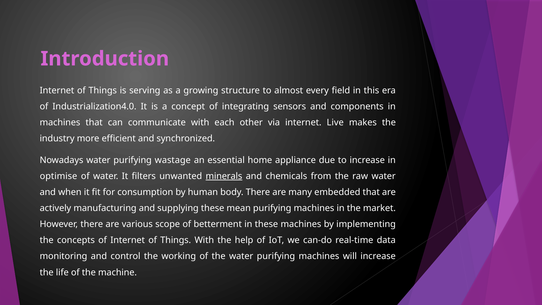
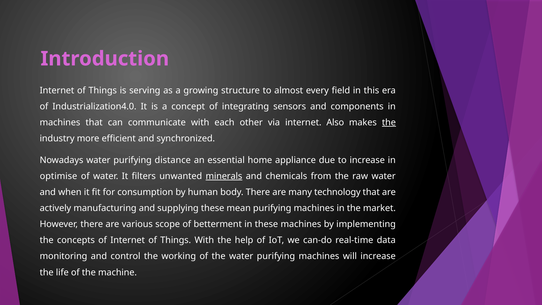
Live: Live -> Also (335, 122)
the underline: none -> present (389, 122)
wastage: wastage -> distance (173, 160)
embedded: embedded -> technology (337, 192)
